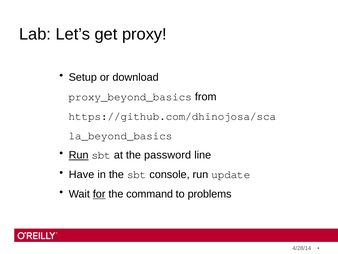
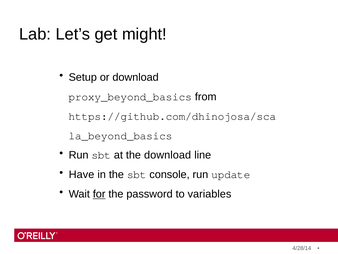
proxy: proxy -> might (144, 34)
Run underline: present -> none (79, 155)
the password: password -> download (168, 155)
command: command -> password (150, 194)
problems: problems -> variables (209, 194)
